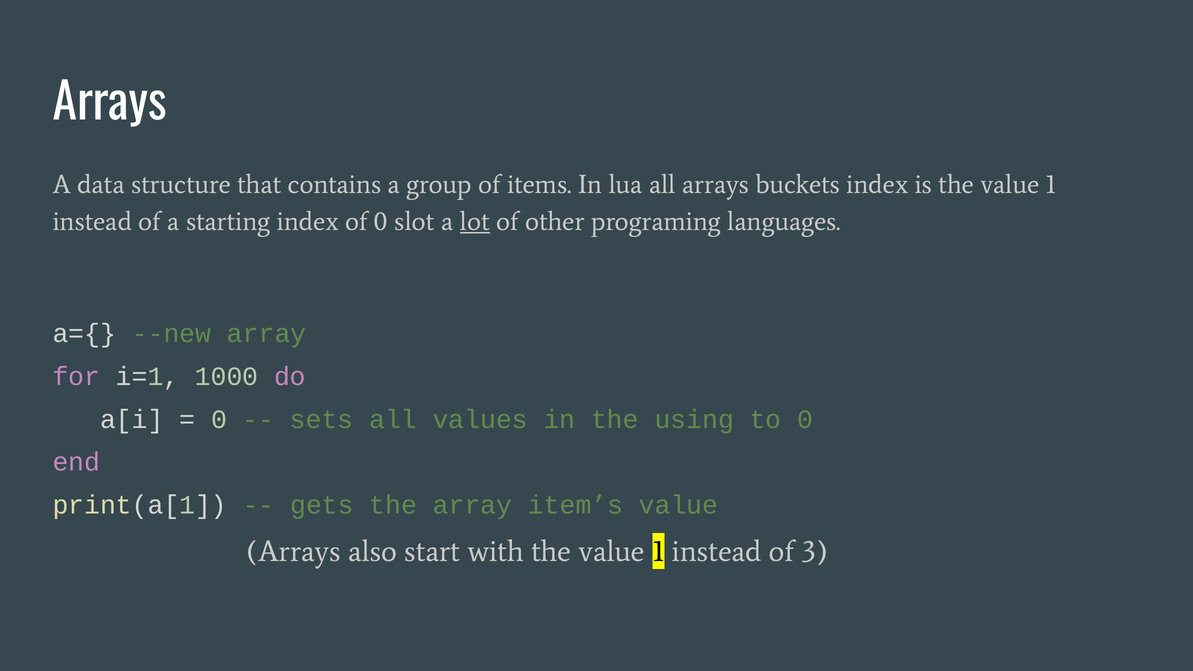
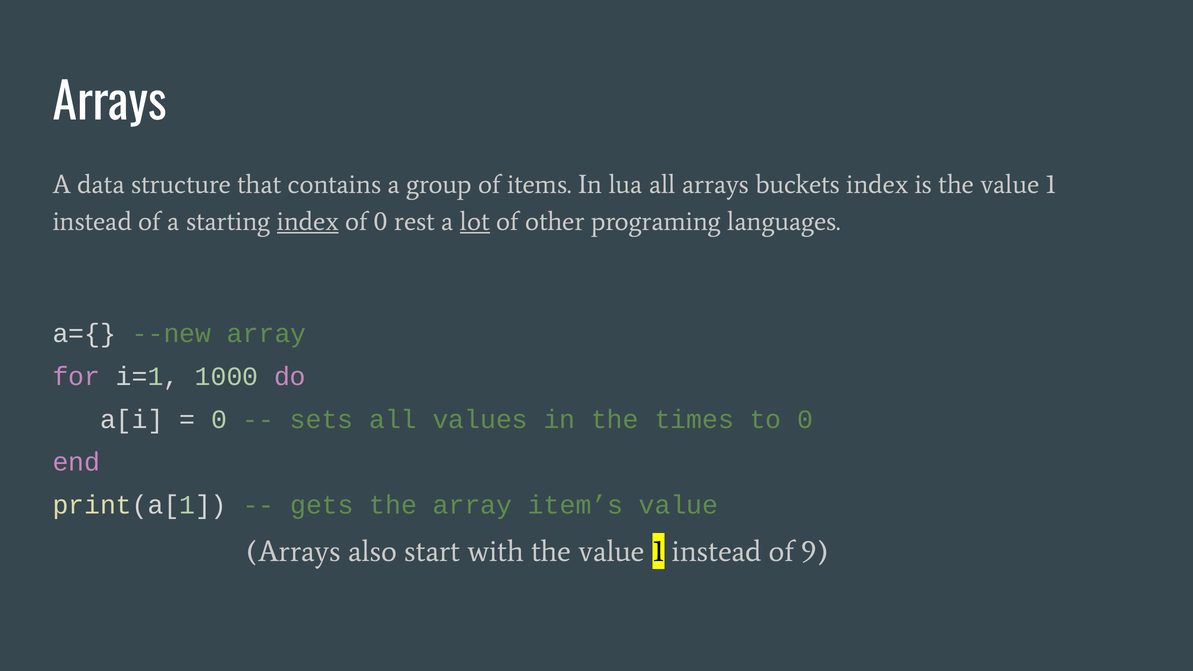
index underline: none -> present (308, 221)
slot: slot -> rest (415, 221)
using: using -> times (694, 419)
3: 3 -> 9 (815, 552)
